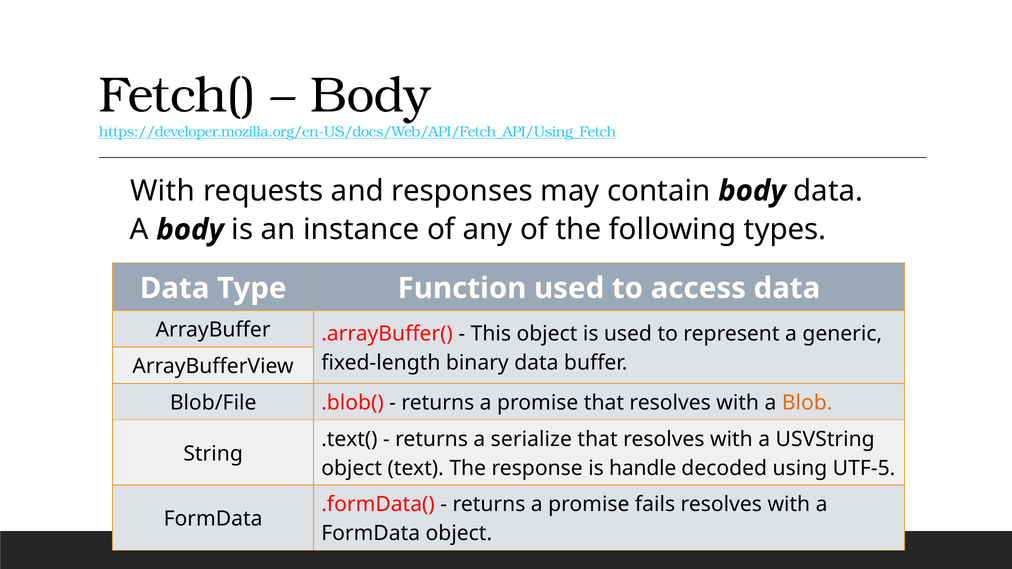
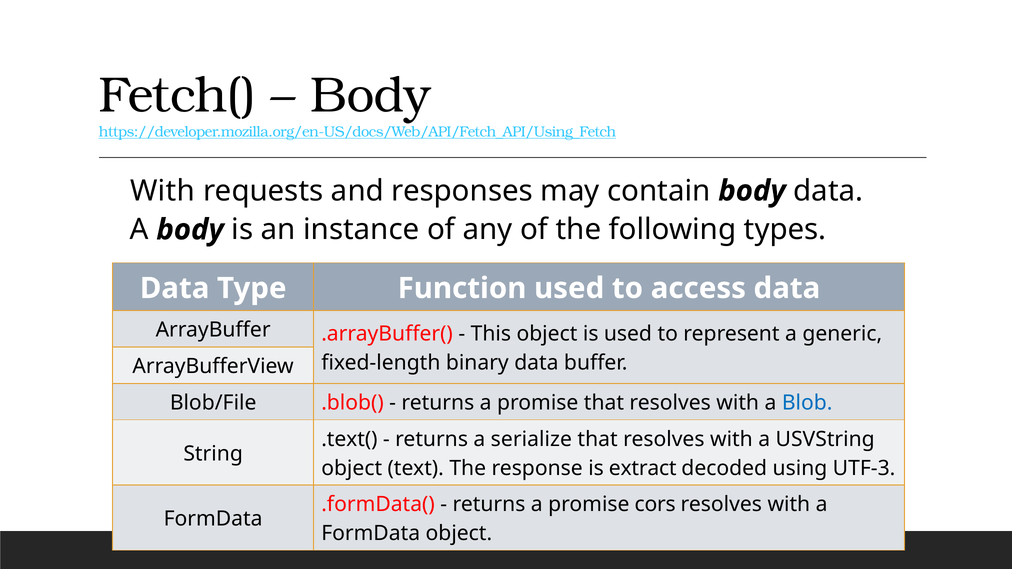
Blob colour: orange -> blue (807, 403)
handle: handle -> extract (643, 468)
UTF-5: UTF-5 -> UTF-3 (864, 468)
fails: fails -> cors (655, 505)
